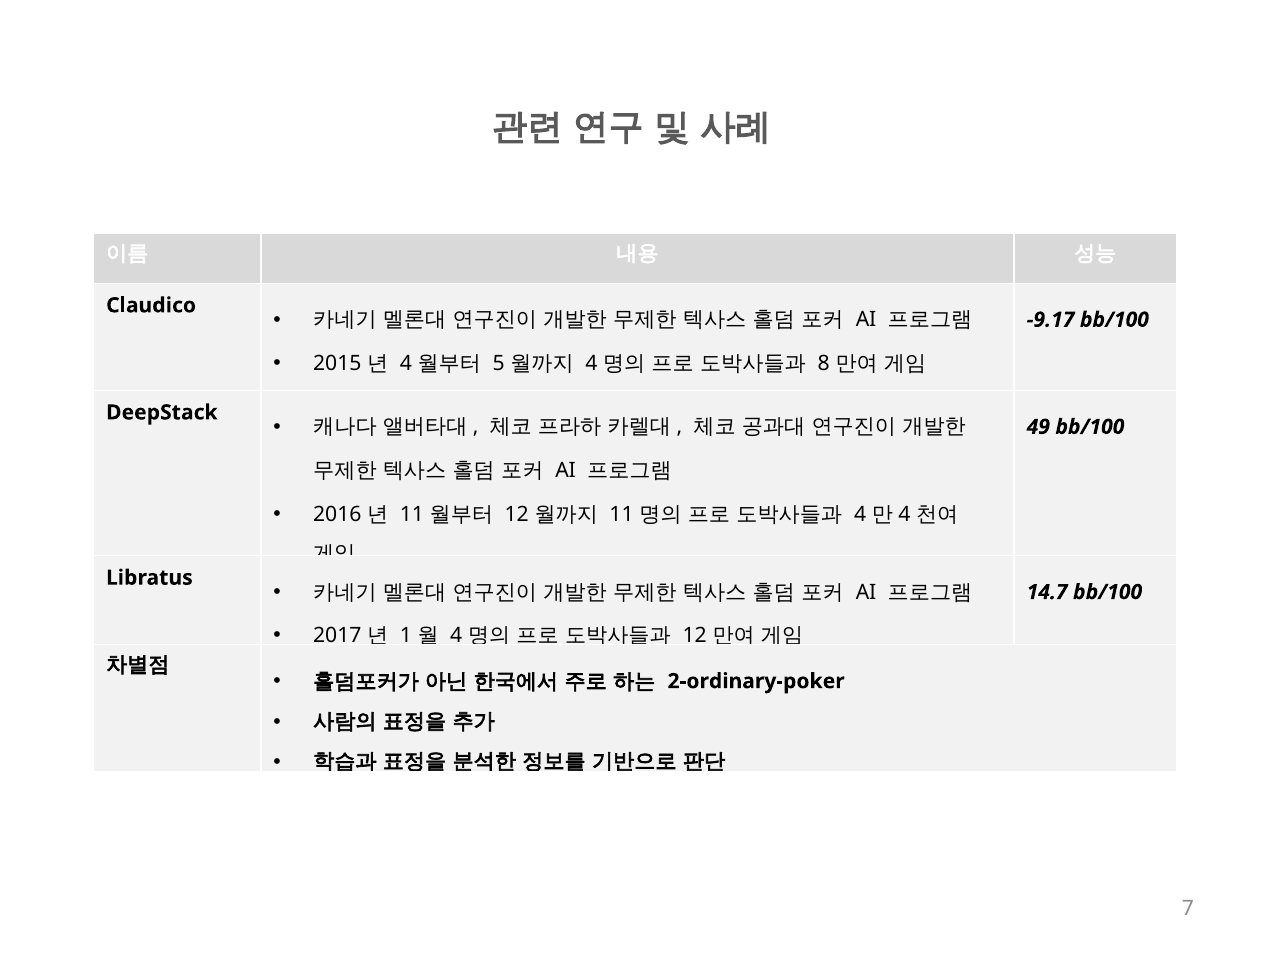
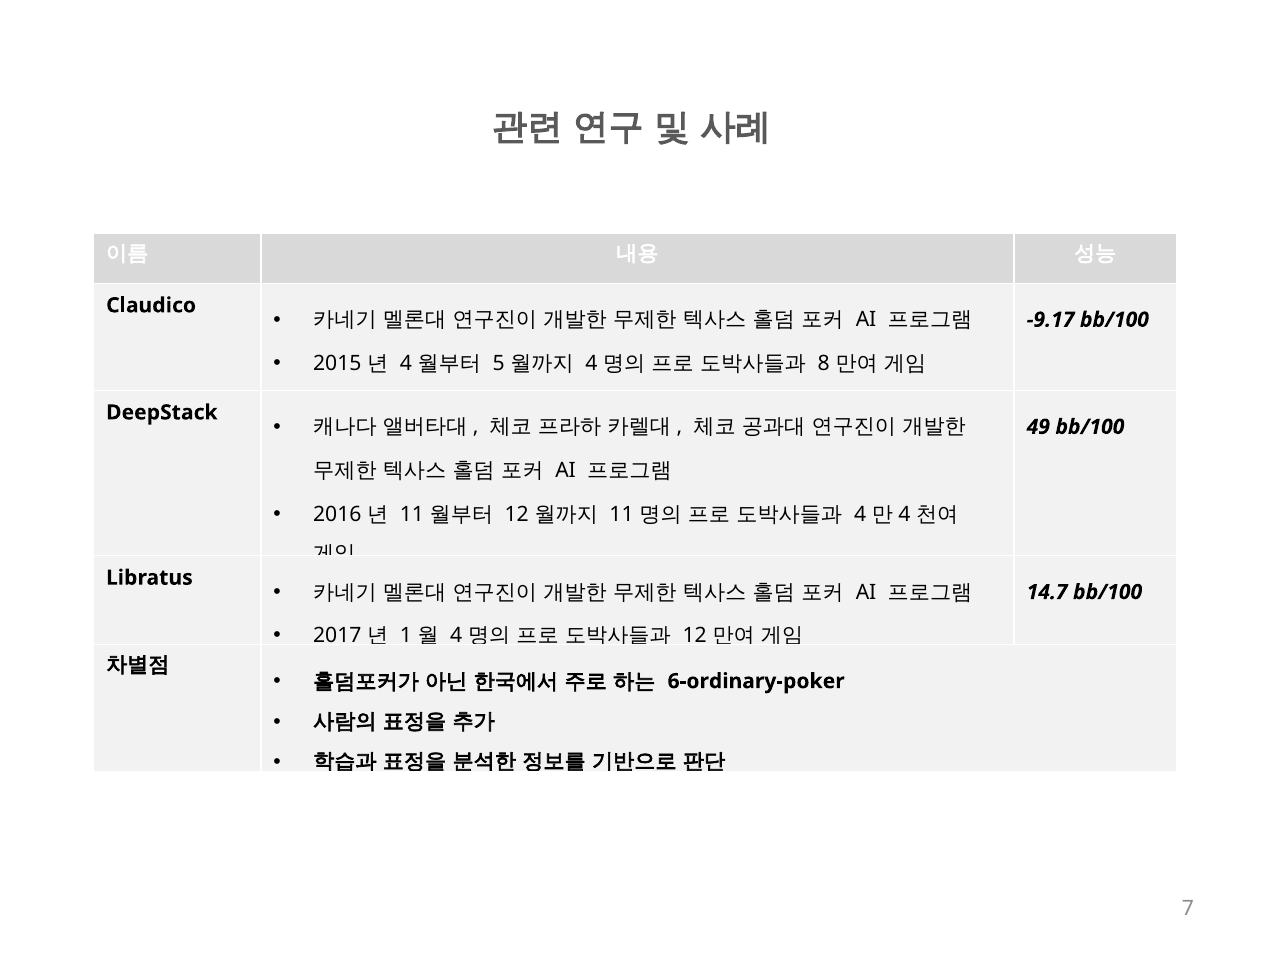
2-ordinary-poker: 2-ordinary-poker -> 6-ordinary-poker (756, 681)
